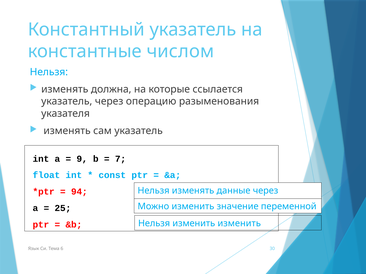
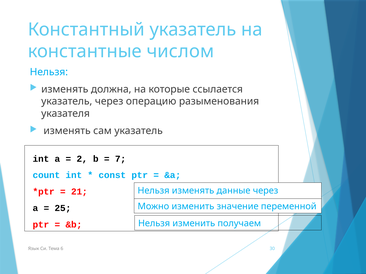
9: 9 -> 2 (82, 159)
float: float -> count (46, 176)
94: 94 -> 21 (79, 192)
изменить изменить: изменить -> получаем (239, 224)
